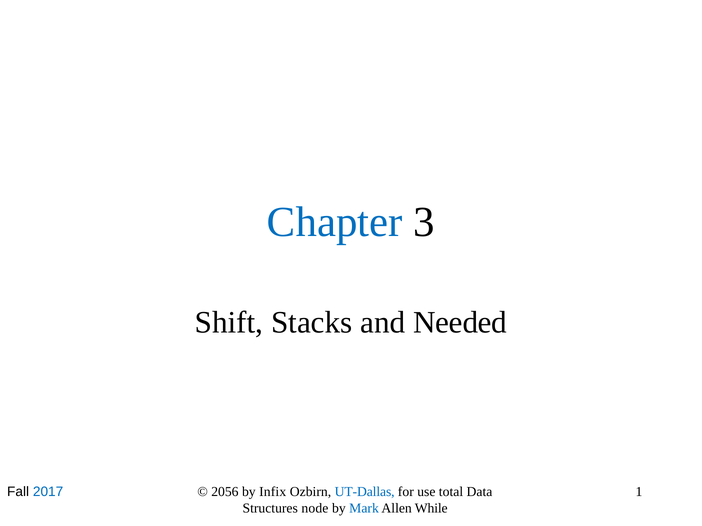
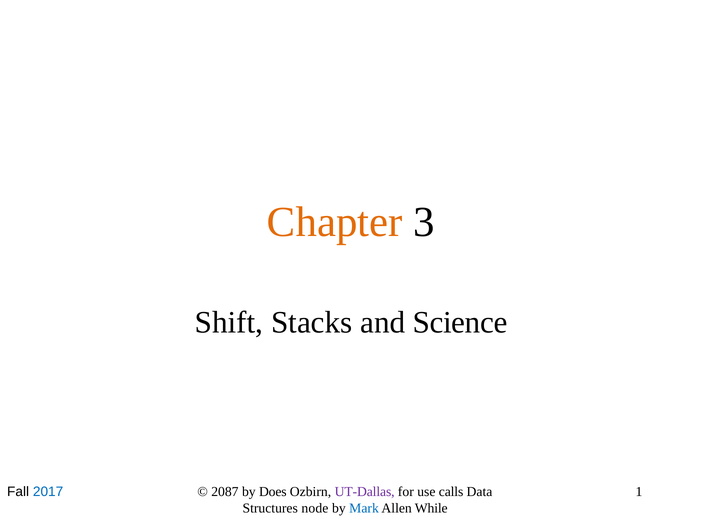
Chapter colour: blue -> orange (335, 222)
Needed: Needed -> Science (460, 323)
2056: 2056 -> 2087 (225, 492)
Infix: Infix -> Does (273, 492)
UT-Dallas colour: blue -> purple (365, 492)
total: total -> calls (451, 492)
